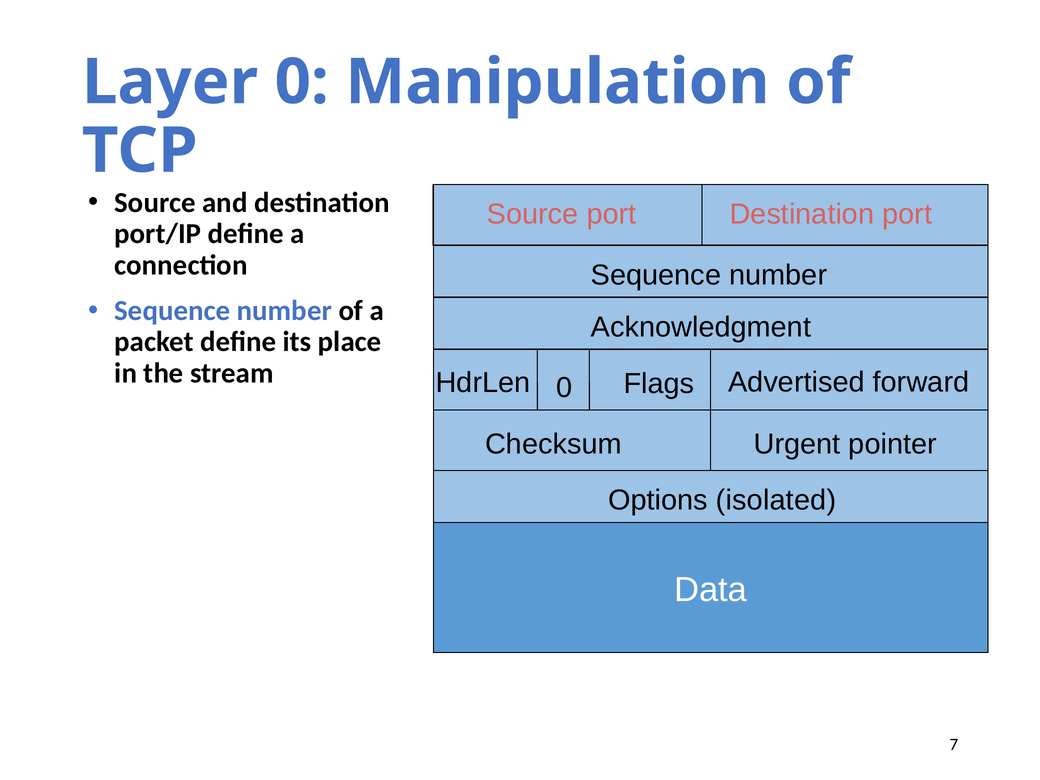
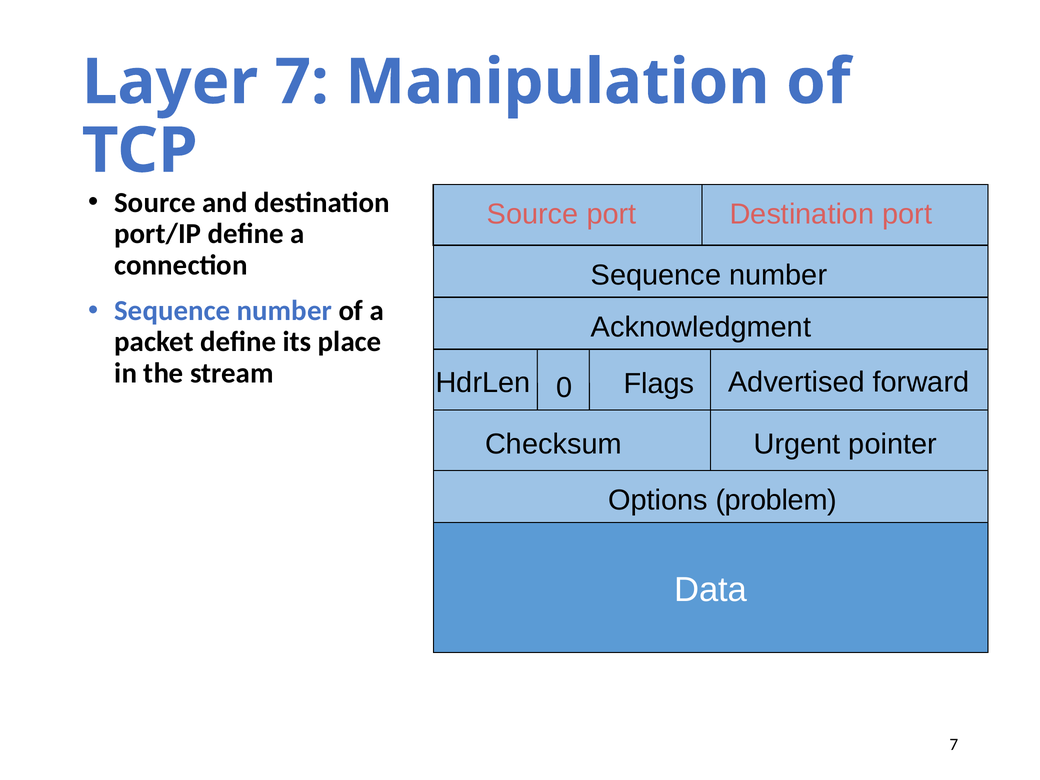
Layer 0: 0 -> 7 (302, 82)
isolated: isolated -> problem (776, 500)
